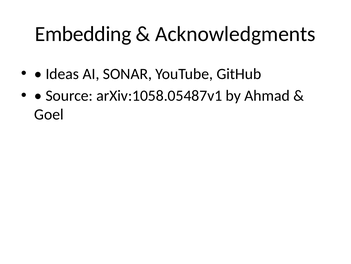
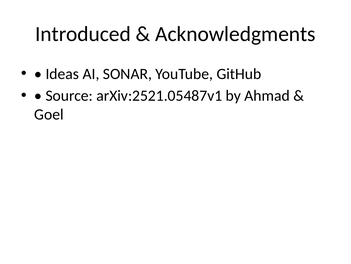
Embedding: Embedding -> Introduced (83, 34)
arXiv:1058.05487v1: arXiv:1058.05487v1 -> arXiv:2521.05487v1 (159, 95)
